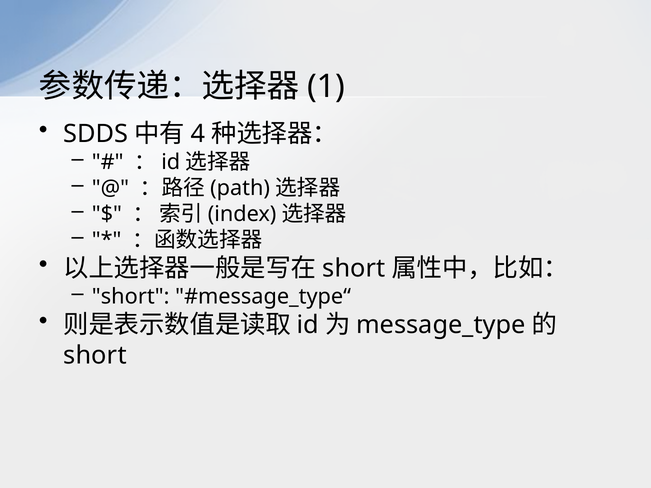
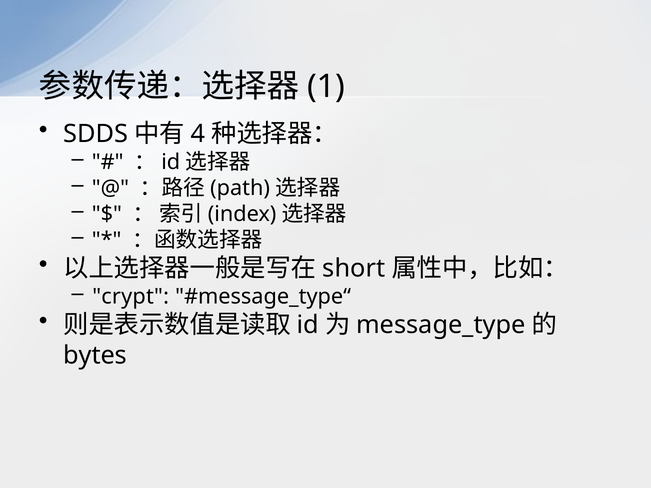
short: short -> crypt (131, 297)
short: short -> bytes (95, 355)
